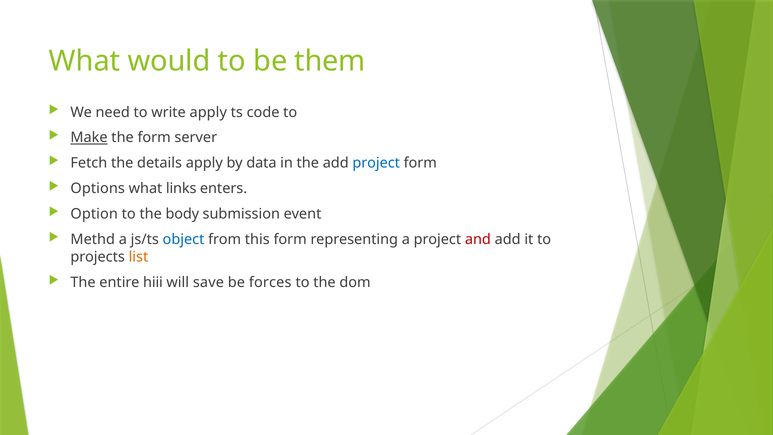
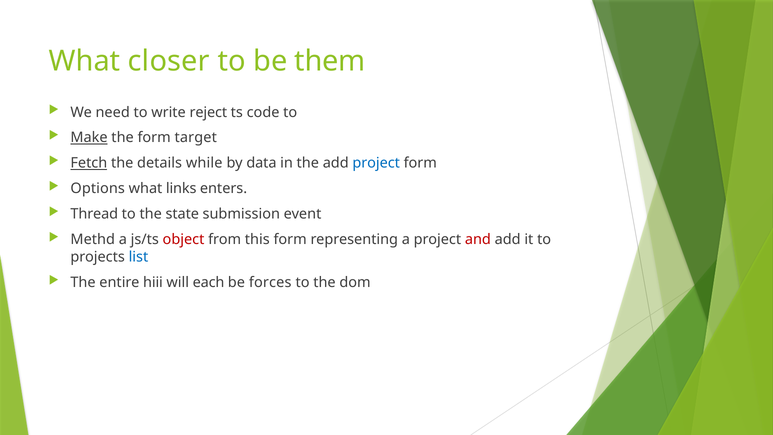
would: would -> closer (169, 61)
write apply: apply -> reject (208, 112)
server: server -> target (196, 138)
Fetch underline: none -> present (89, 163)
details apply: apply -> while (204, 163)
Option: Option -> Thread (94, 214)
body: body -> state (182, 214)
object colour: blue -> red (184, 239)
list colour: orange -> blue (138, 257)
save: save -> each (209, 282)
